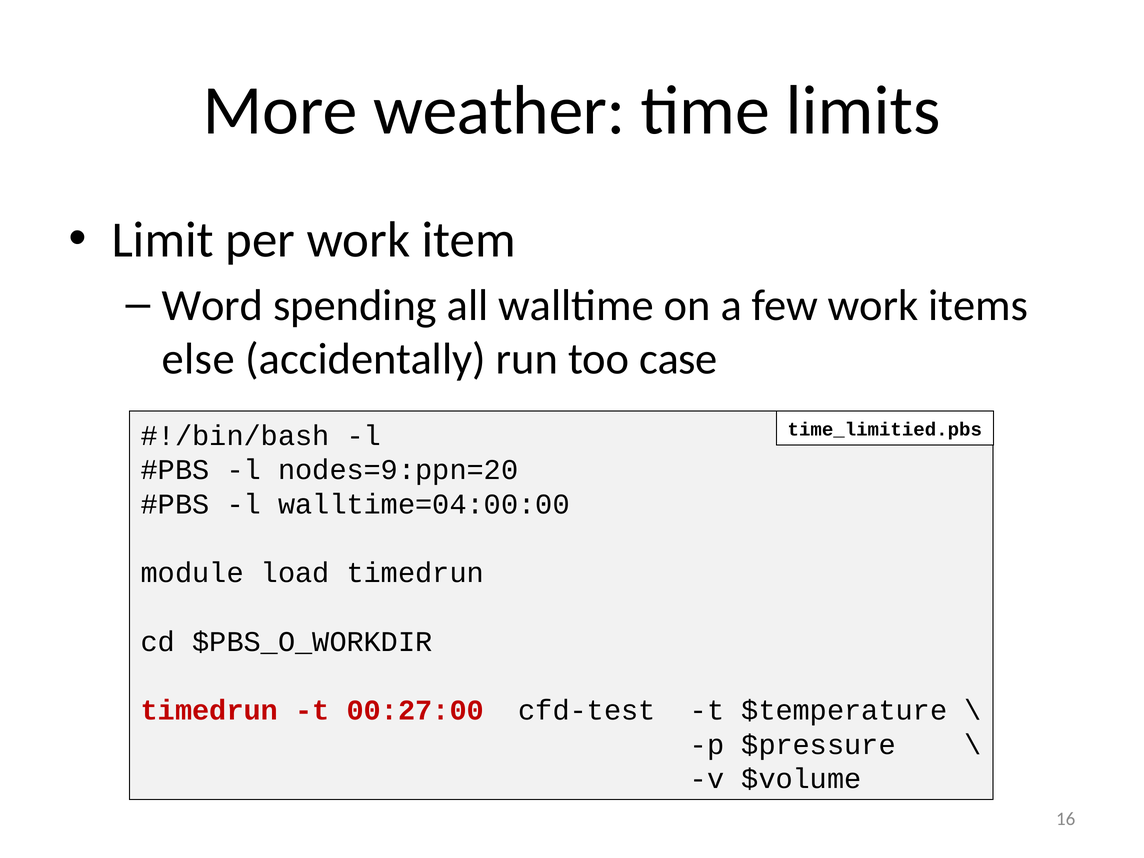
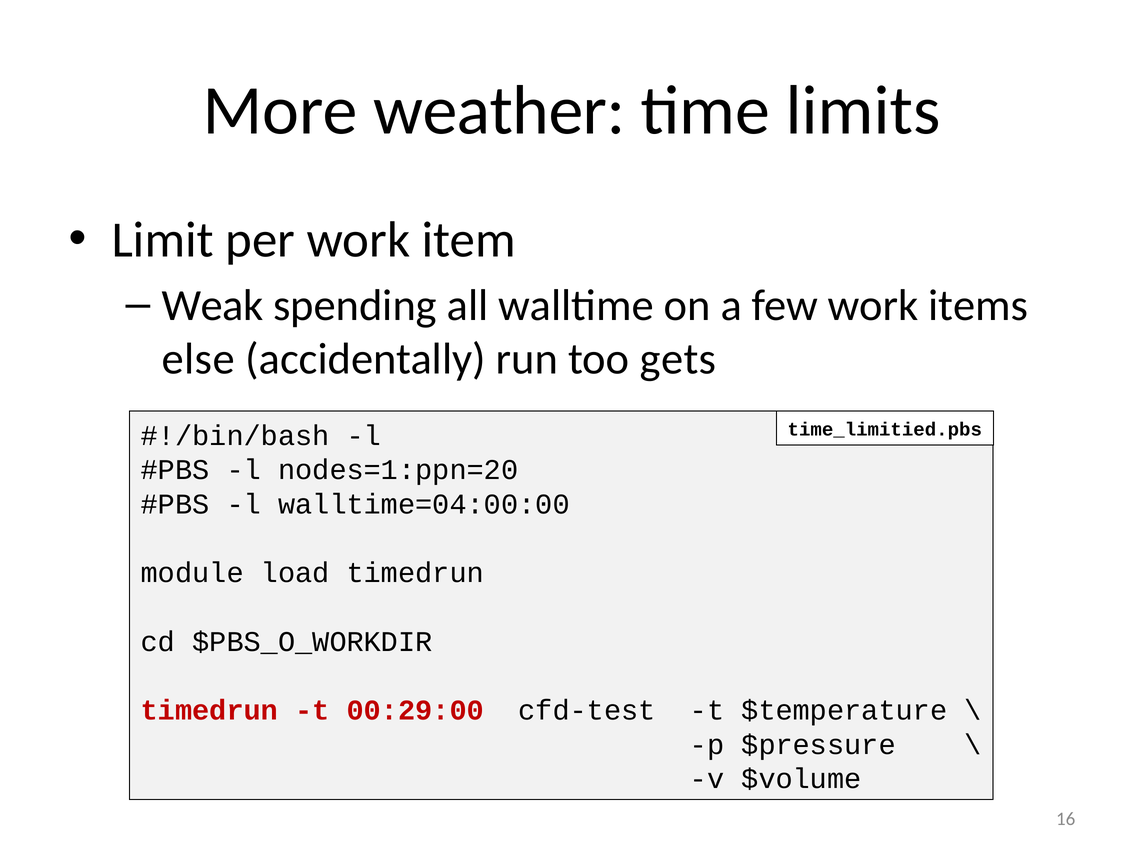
Word: Word -> Weak (212, 306)
case: case -> gets (678, 359)
nodes=9:ppn=20: nodes=9:ppn=20 -> nodes=1:ppn=20 (398, 470)
00:27:00: 00:27:00 -> 00:29:00 (415, 710)
